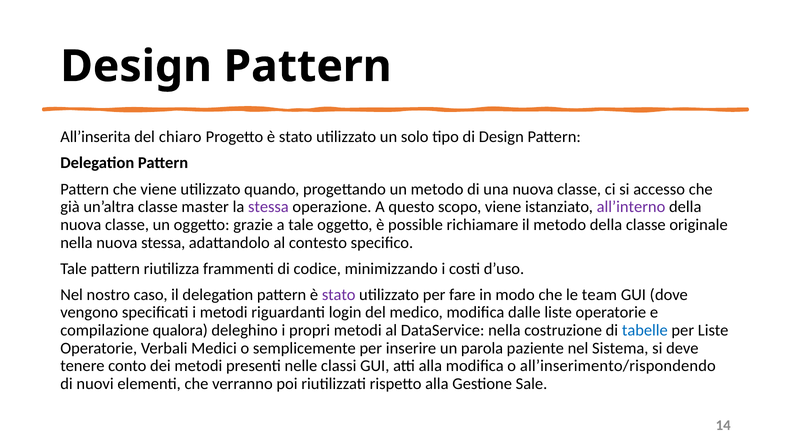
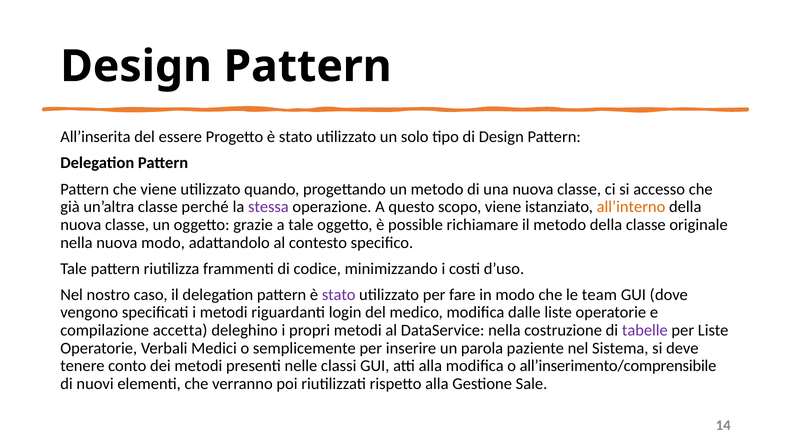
chiaro: chiaro -> essere (180, 137)
master: master -> perché (205, 207)
all’interno colour: purple -> orange (631, 207)
nuova stessa: stessa -> modo (163, 243)
qualora: qualora -> accetta (180, 330)
tabelle colour: blue -> purple (645, 330)
all’inserimento/rispondendo: all’inserimento/rispondendo -> all’inserimento/comprensibile (618, 366)
